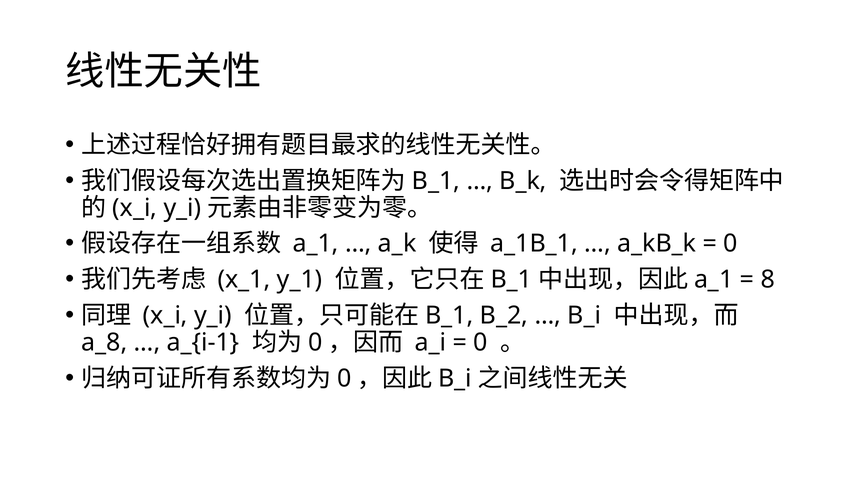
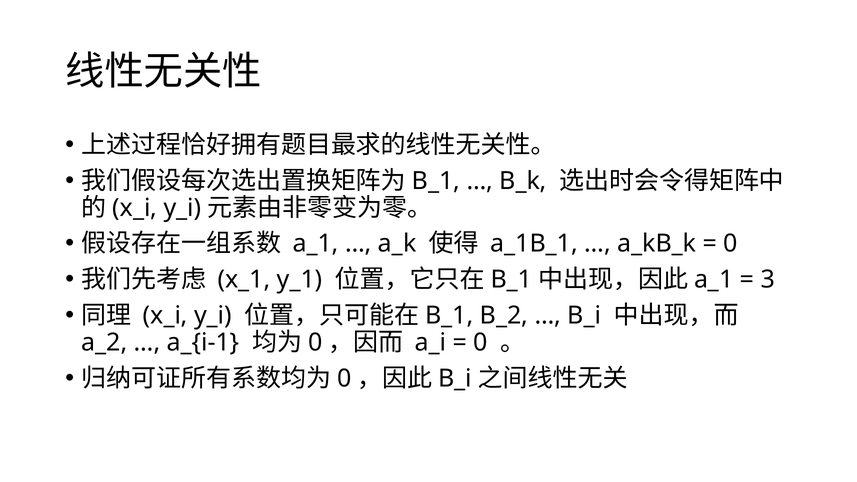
8: 8 -> 3 (768, 280)
a_8: a_8 -> a_2 (104, 343)
